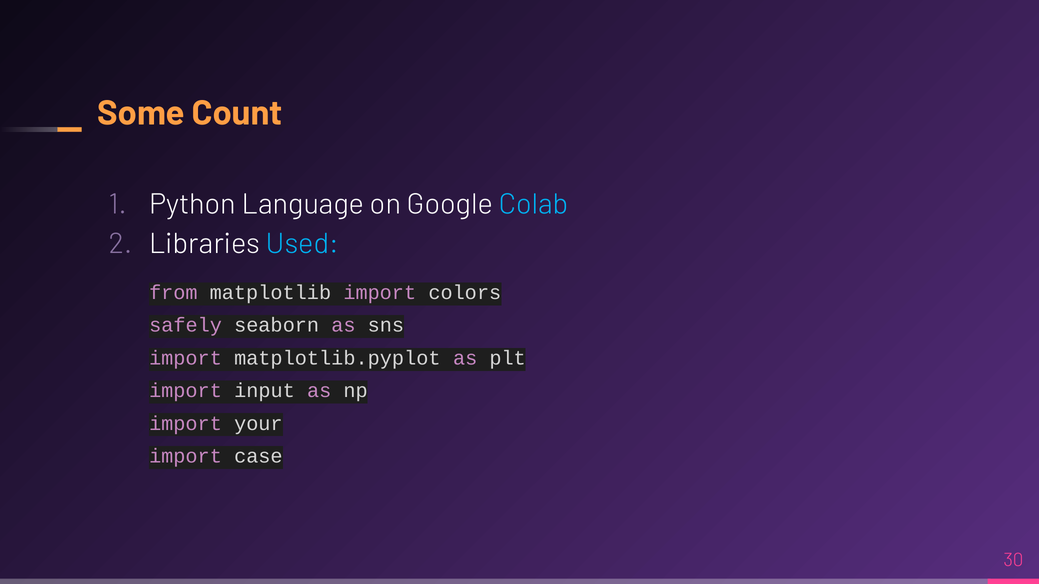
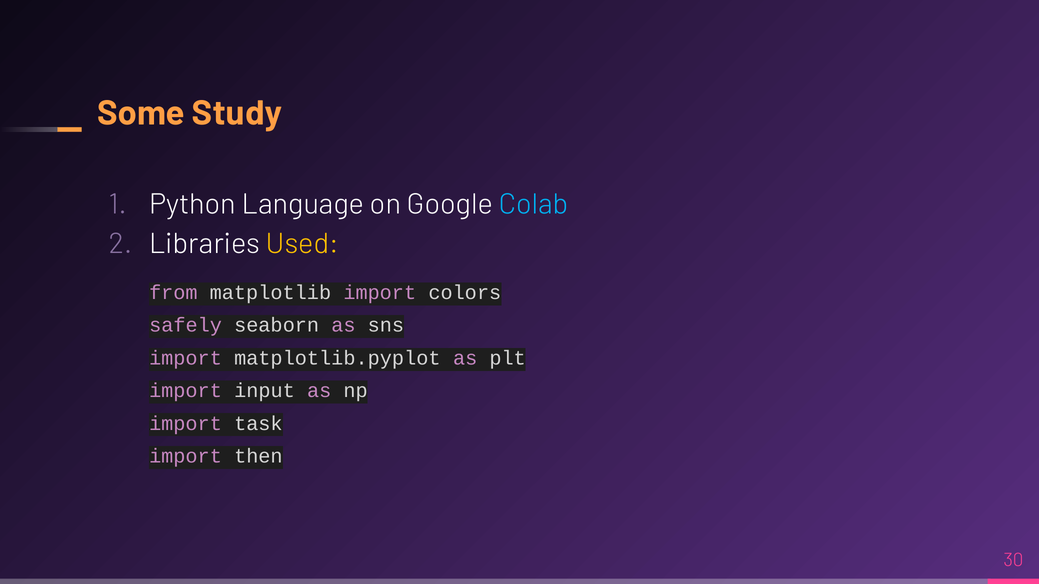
Count: Count -> Study (237, 113)
Used colour: light blue -> yellow (302, 244)
your: your -> task (258, 424)
case: case -> then (258, 456)
